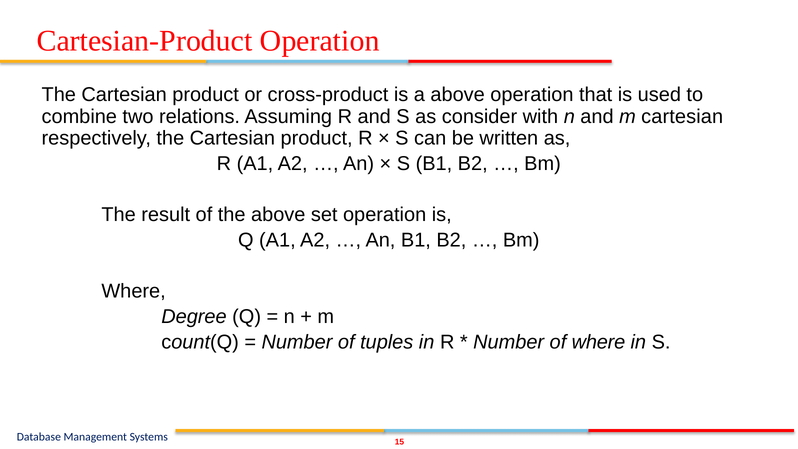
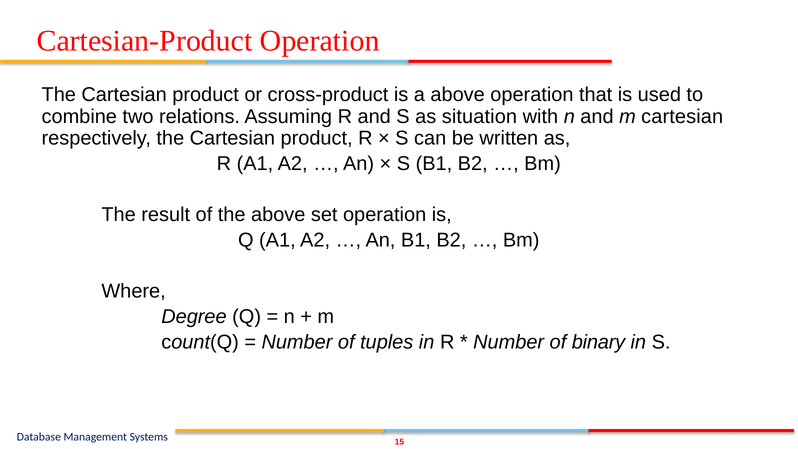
consider: consider -> situation (479, 116)
of where: where -> binary (599, 342)
